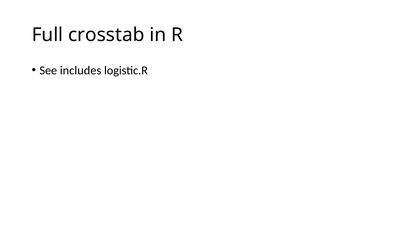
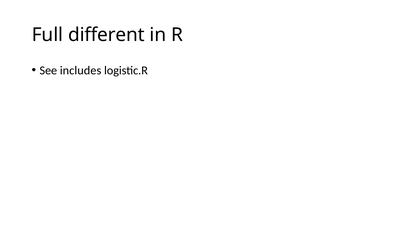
crosstab: crosstab -> different (106, 35)
